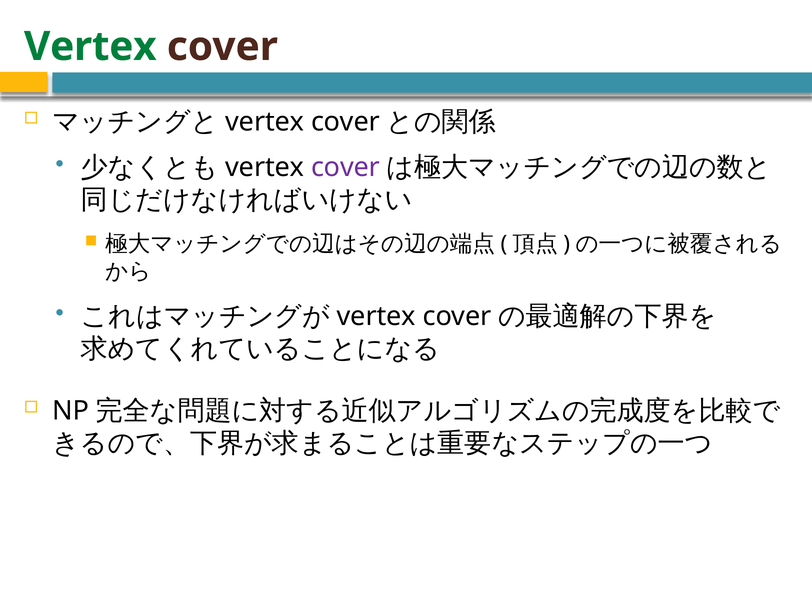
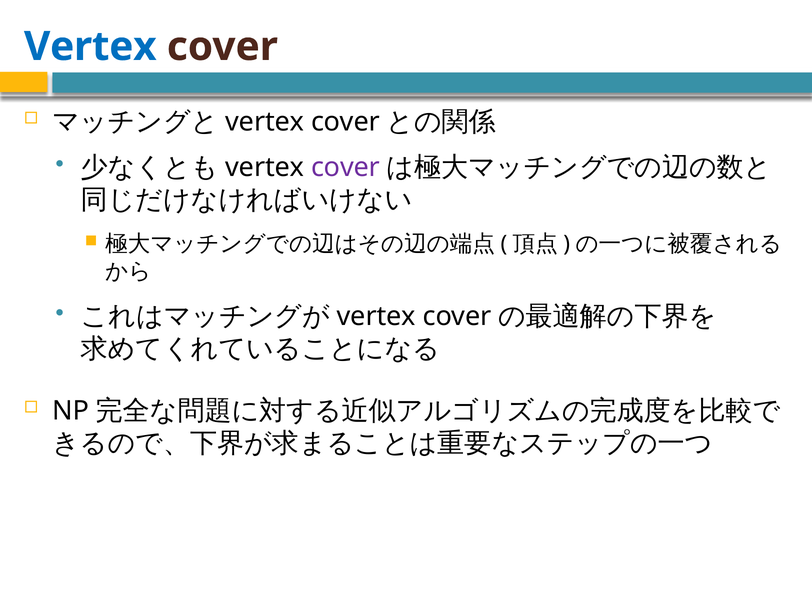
Vertex colour: green -> blue (90, 47)
